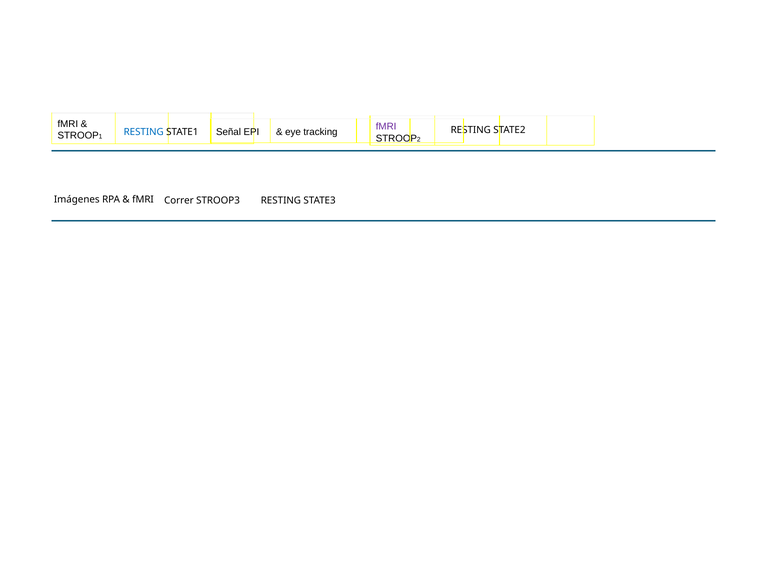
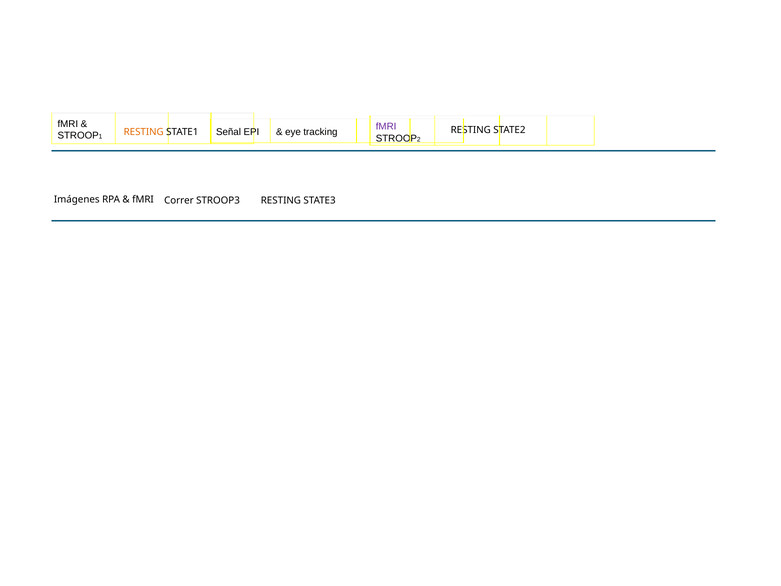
RESTING colour: blue -> orange (144, 132)
